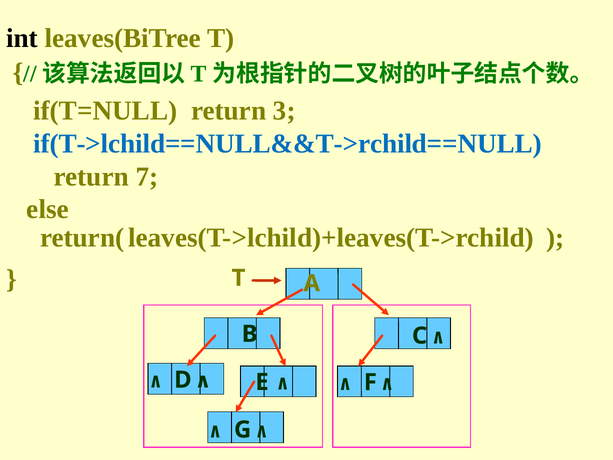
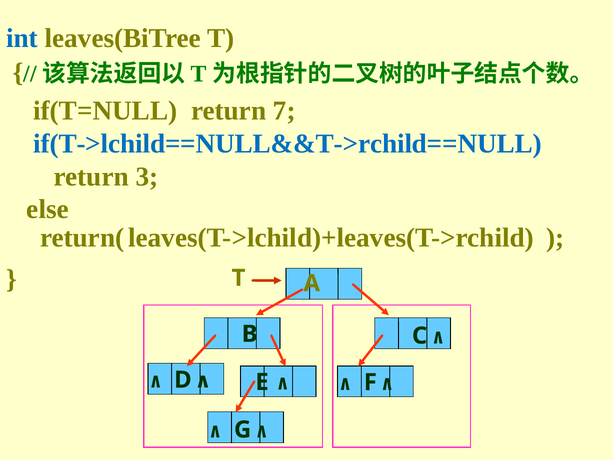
int colour: black -> blue (22, 38)
3: 3 -> 7 (284, 110)
7: 7 -> 3 (147, 177)
